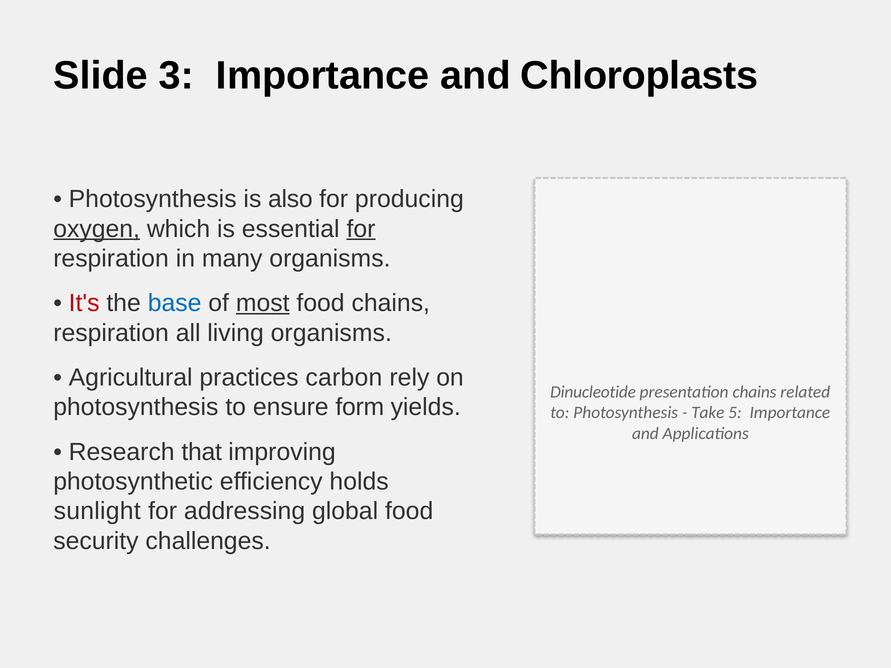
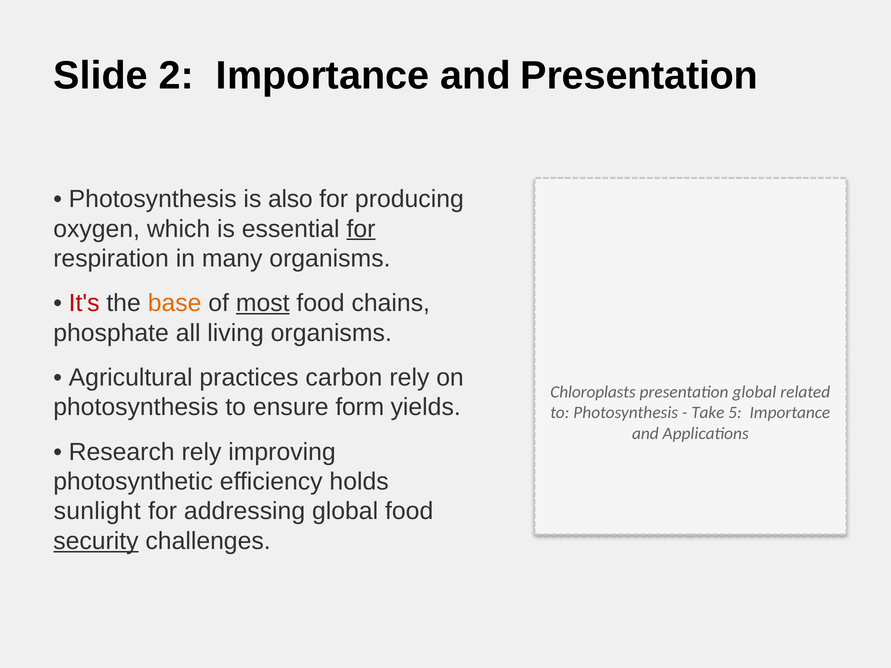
3: 3 -> 2 (176, 75)
and Chloroplasts: Chloroplasts -> Presentation (639, 75)
oxygen underline: present -> none (97, 229)
base colour: blue -> orange (175, 303)
respiration: respiration -> phosphate (111, 333)
Dinucleotide: Dinucleotide -> Chloroplasts (593, 392)
presentation chains: chains -> global (754, 392)
Research that: that -> rely (202, 452)
security underline: none -> present (96, 541)
